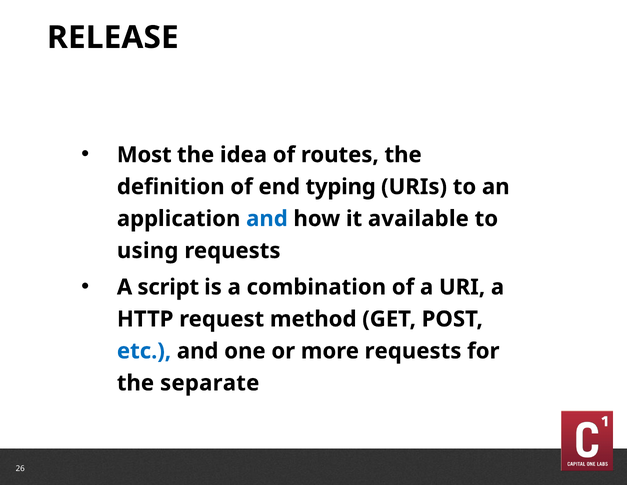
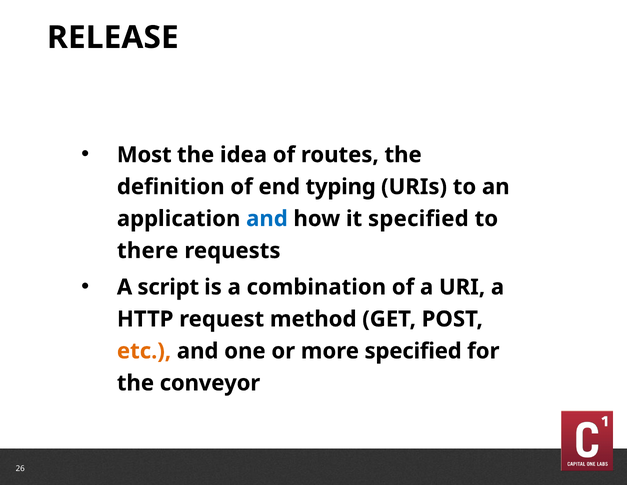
it available: available -> specified (418, 219)
using: using -> there (148, 250)
etc colour: blue -> orange (144, 351)
more requests: requests -> specified (413, 351)
separate: separate -> conveyor (210, 383)
